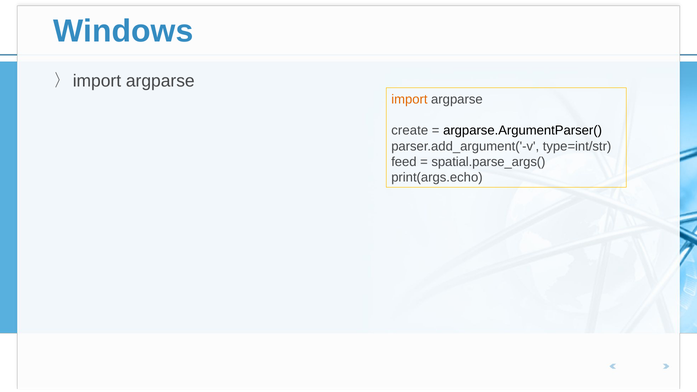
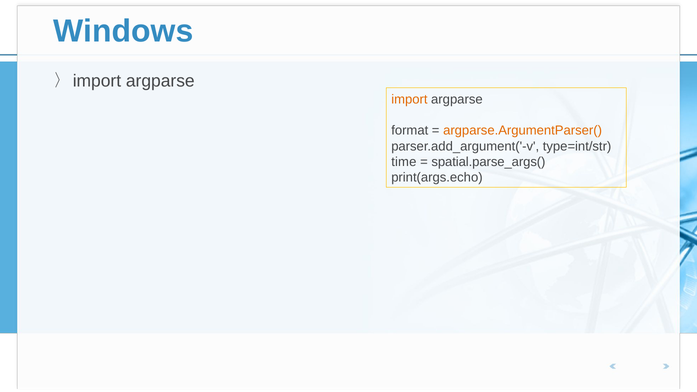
create: create -> format (410, 131)
argparse.ArgumentParser( colour: black -> orange (523, 131)
feed: feed -> time (404, 162)
